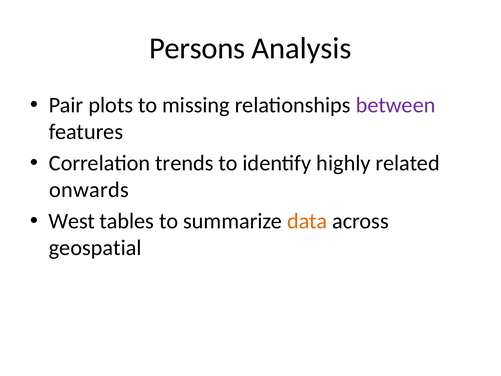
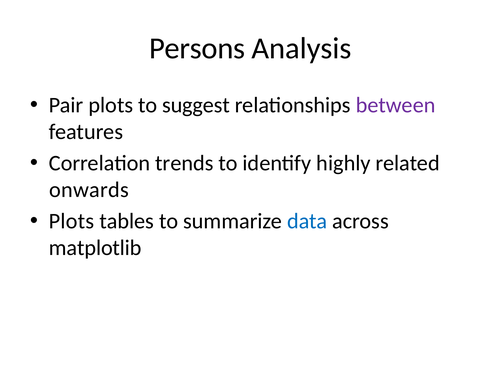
missing: missing -> suggest (196, 105)
West: West -> Plots (72, 221)
data colour: orange -> blue (307, 221)
geospatial: geospatial -> matplotlib (95, 248)
